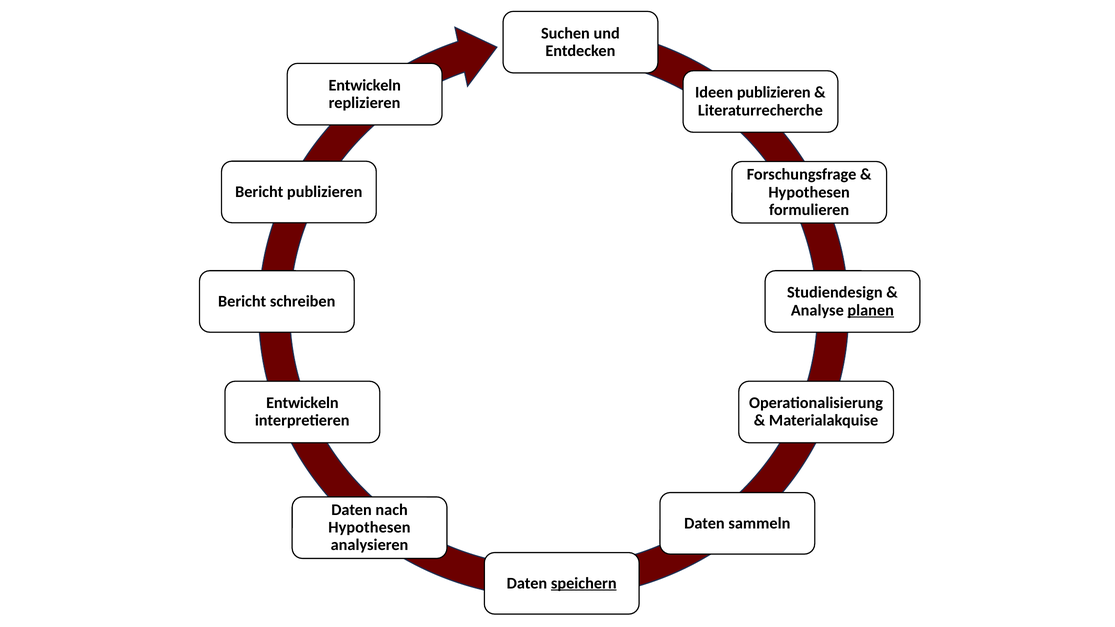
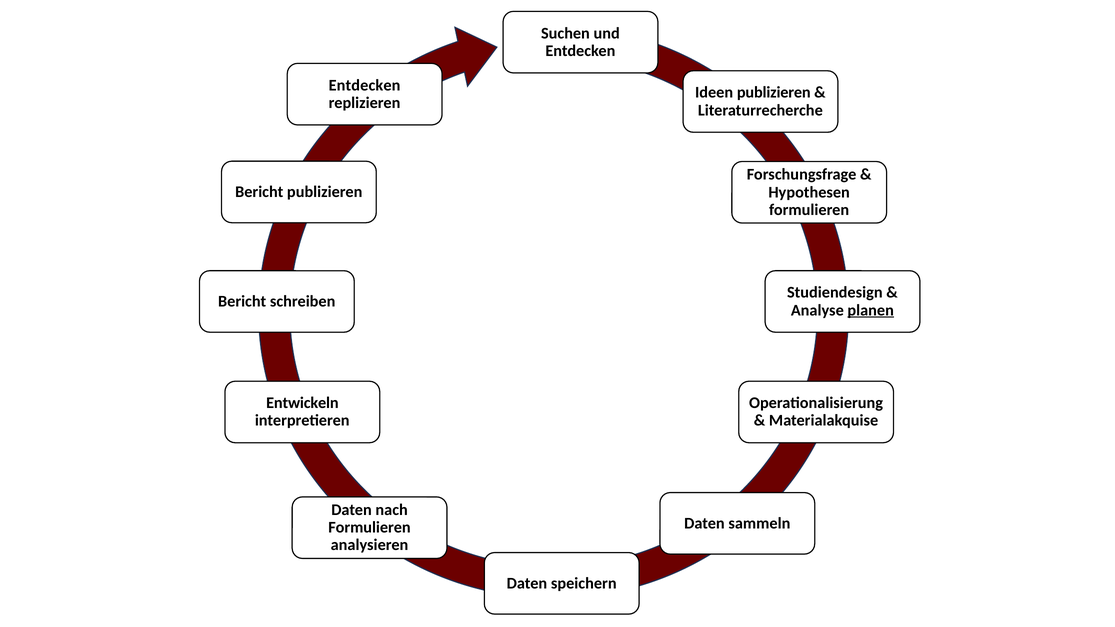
Entwickeln: Entwickeln -> Entdecken (365, 85)
Hypothesen: Hypothesen -> Formulieren (369, 528)
speichern underline: present -> none (584, 583)
